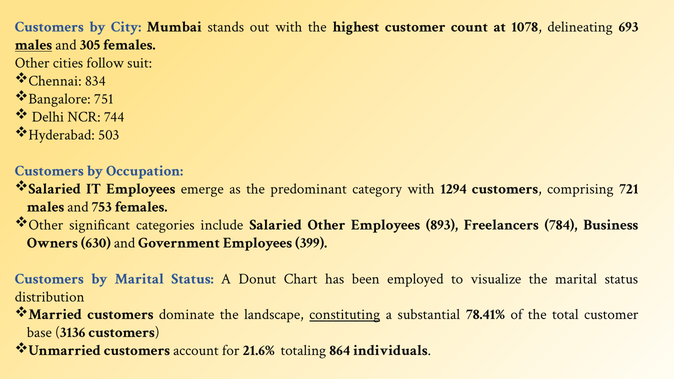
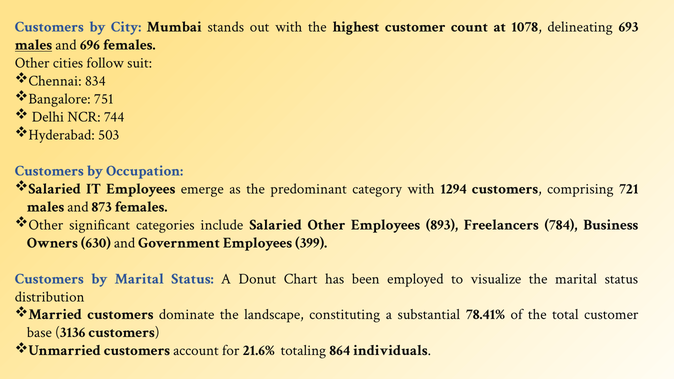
305: 305 -> 696 (90, 45)
753: 753 -> 873 (102, 207)
constituting underline: present -> none (345, 315)
